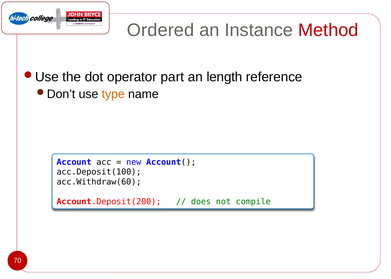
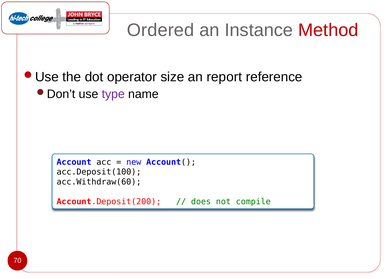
part: part -> size (172, 77)
length: length -> report (224, 77)
type colour: orange -> purple (113, 94)
